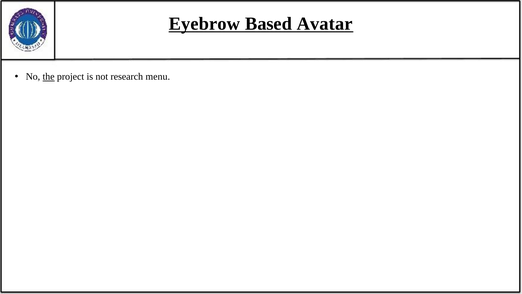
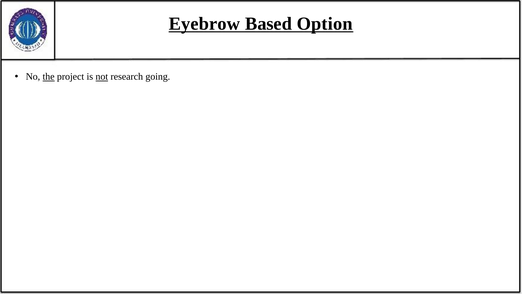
Avatar: Avatar -> Option (325, 24)
not underline: none -> present (102, 77)
menu: menu -> going (158, 77)
